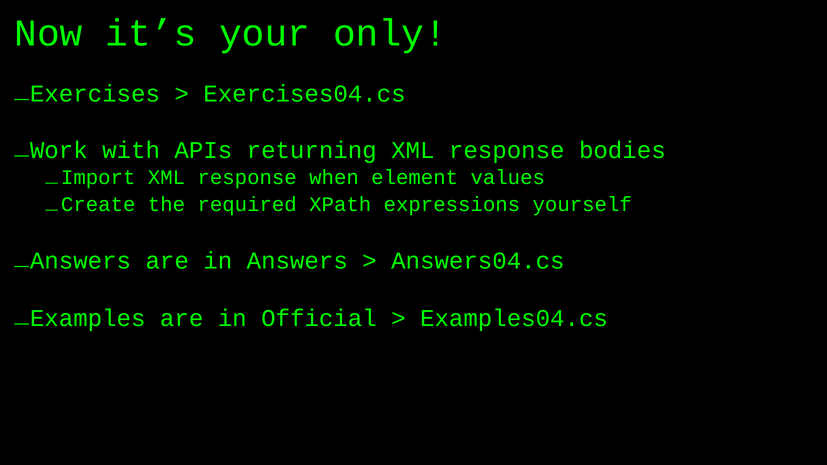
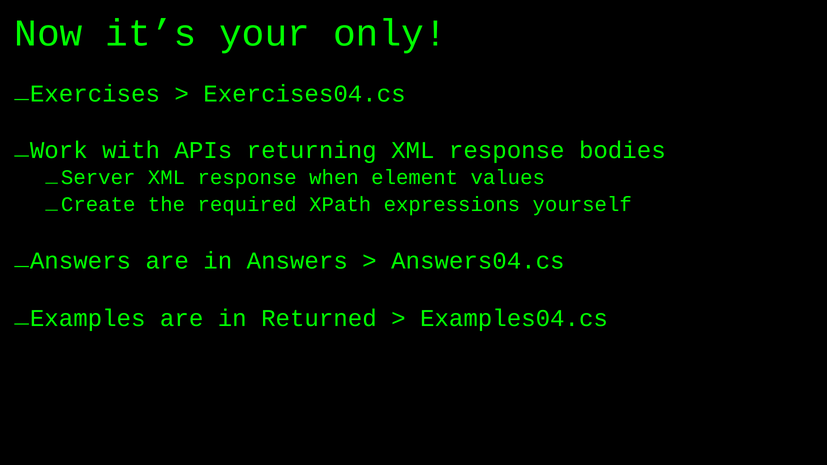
Import: Import -> Server (98, 178)
Official: Official -> Returned (319, 319)
